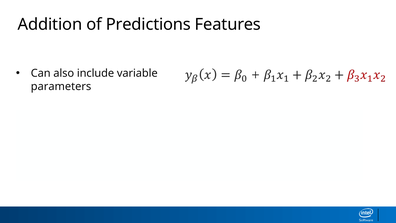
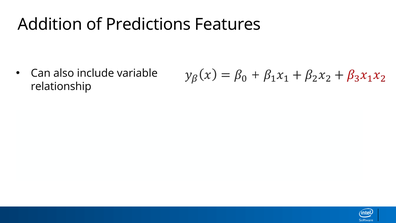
parameters: parameters -> relationship (61, 86)
